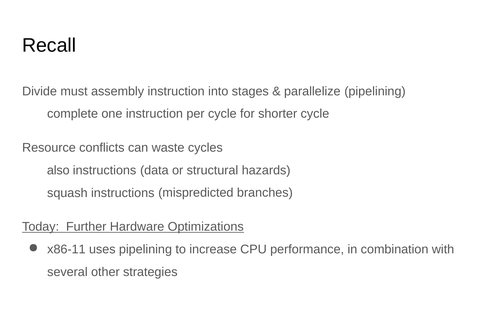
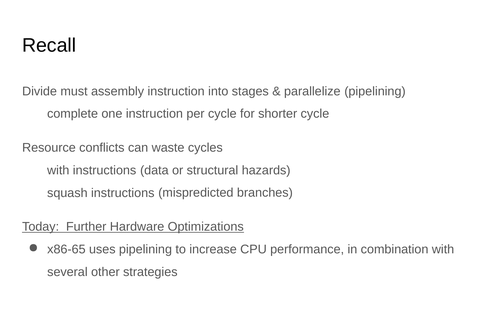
also: also -> with (58, 170)
x86-11: x86-11 -> x86-65 (66, 249)
